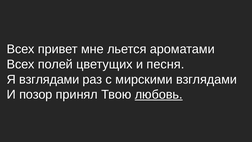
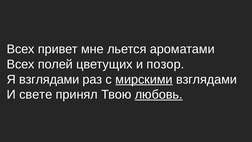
песня: песня -> позор (165, 64)
мирскими underline: none -> present (144, 79)
позор: позор -> свете (36, 94)
